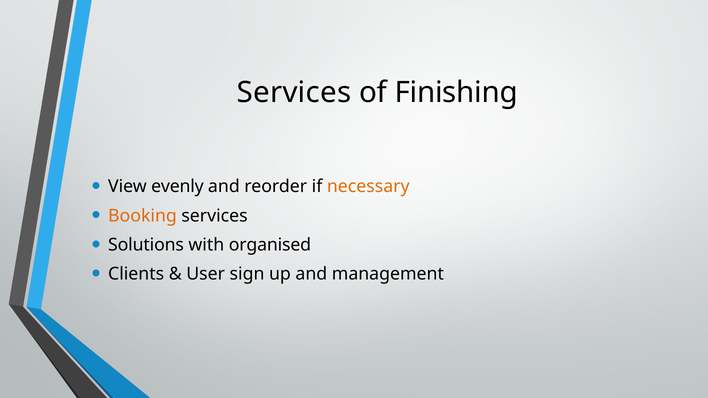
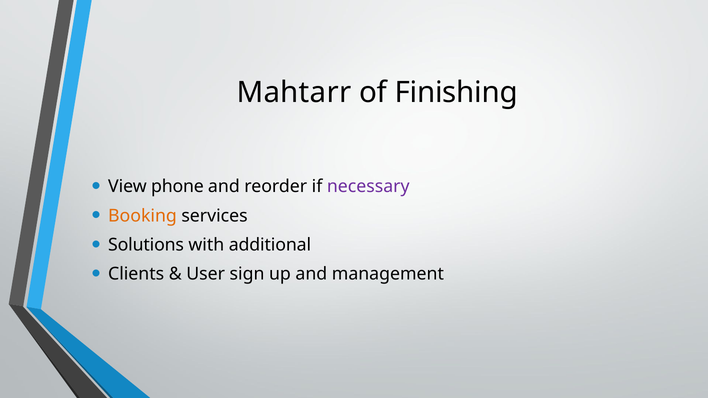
Services: Services -> Mahtarr (294, 93)
evenly: evenly -> phone (177, 187)
necessary colour: orange -> purple (368, 187)
organised: organised -> additional (270, 245)
